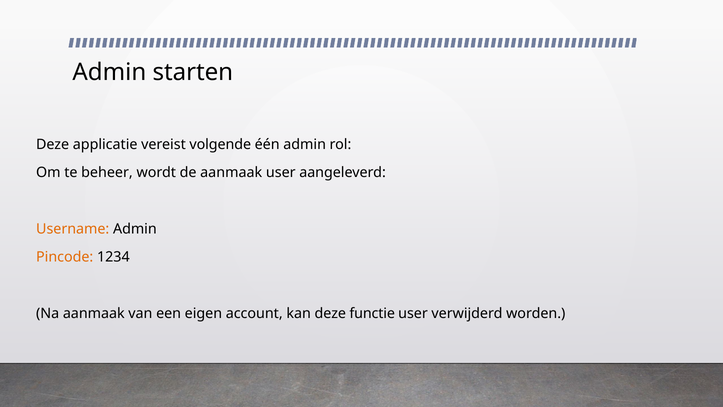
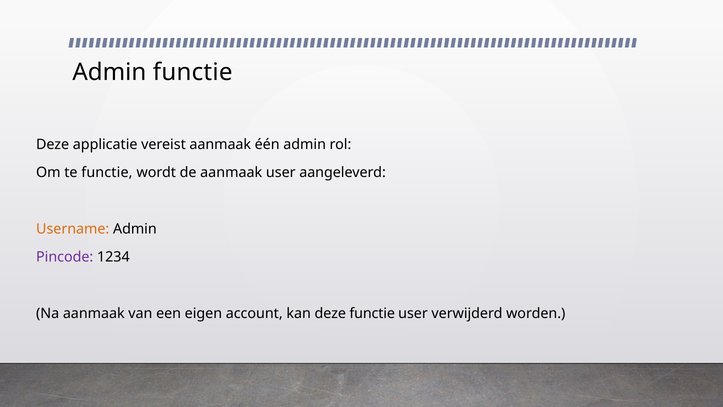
Admin starten: starten -> functie (193, 72)
vereist volgende: volgende -> aanmaak (220, 145)
te beheer: beheer -> functie (107, 173)
Pincode colour: orange -> purple (65, 257)
